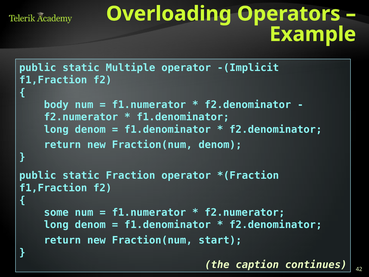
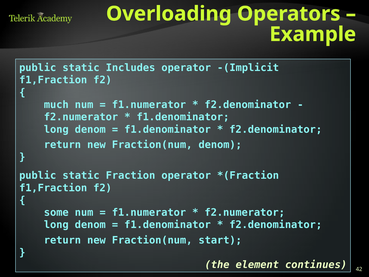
Multiple: Multiple -> Includes (131, 68)
body: body -> much (56, 105)
caption: caption -> element (257, 265)
